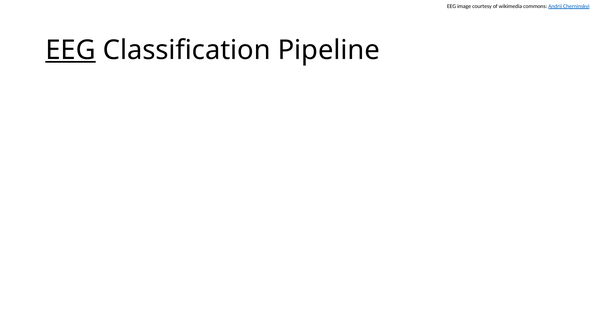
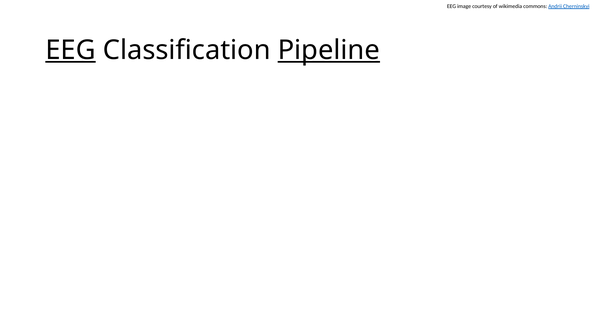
Pipeline underline: none -> present (329, 50)
